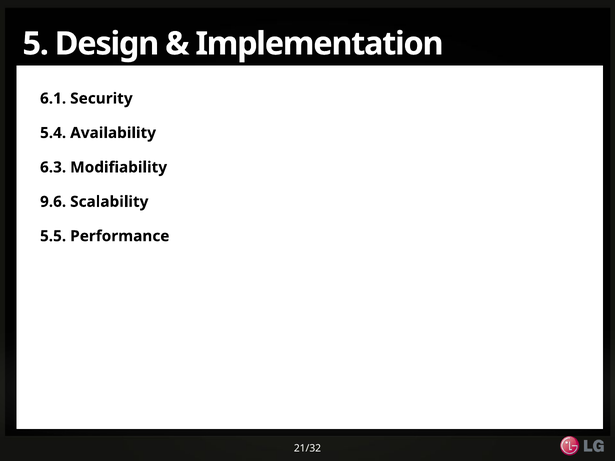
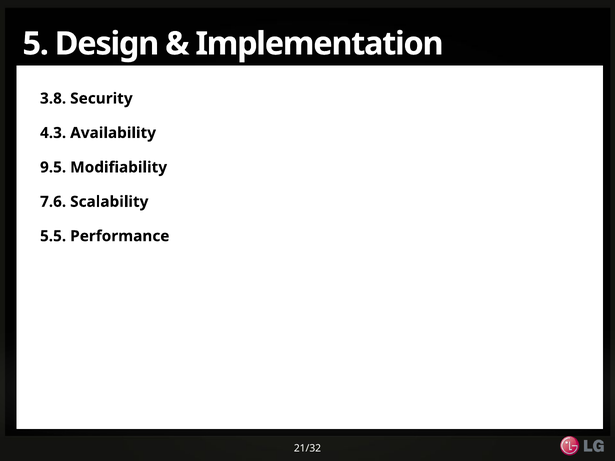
6.1: 6.1 -> 3.8 (53, 99)
5.4: 5.4 -> 4.3 (53, 133)
6.3: 6.3 -> 9.5 (53, 167)
9.6: 9.6 -> 7.6 (53, 202)
